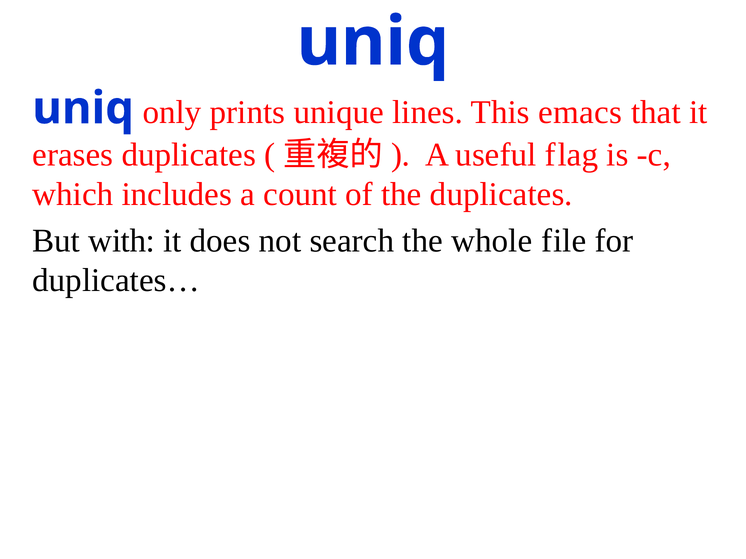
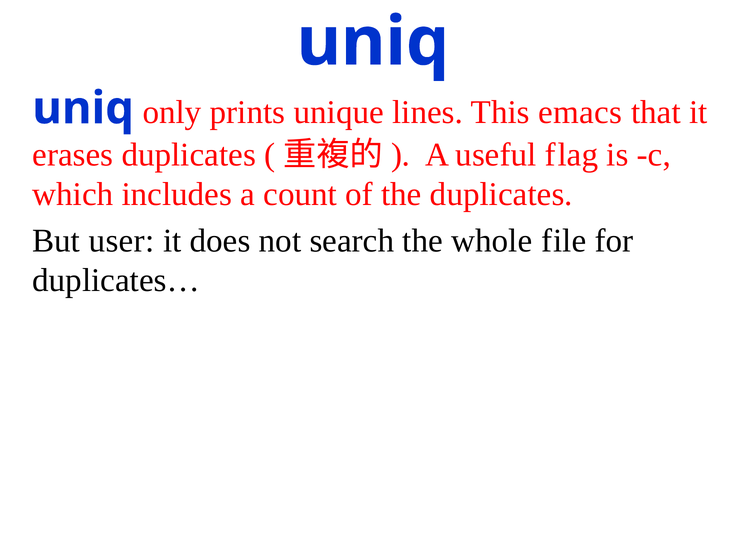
with: with -> user (121, 241)
